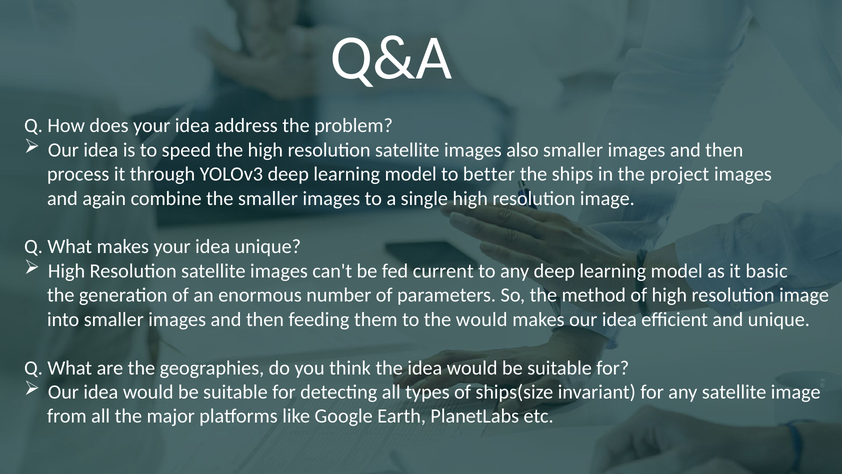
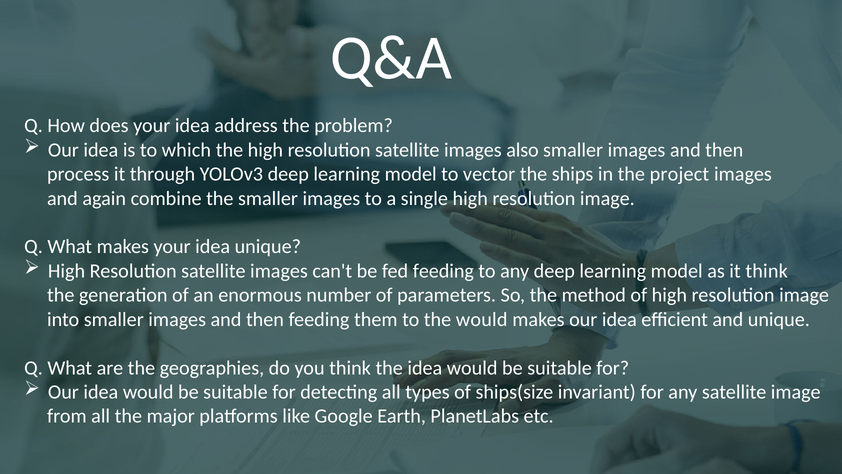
speed: speed -> which (186, 150)
better: better -> vector (489, 174)
fed current: current -> feeding (443, 271)
it basic: basic -> think (767, 271)
